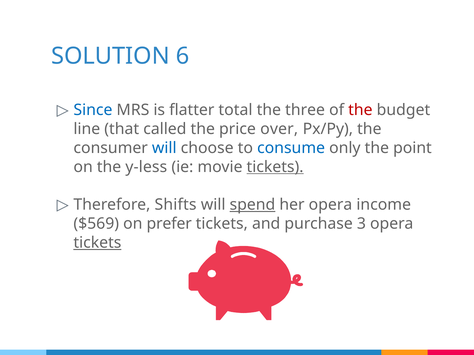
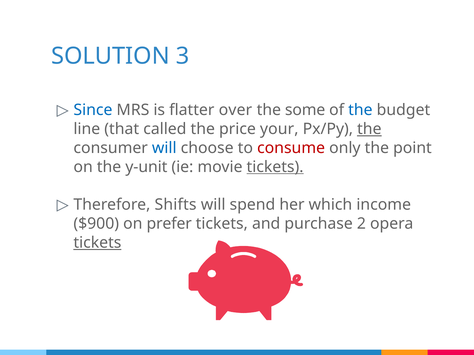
6: 6 -> 3 (183, 56)
total: total -> over (235, 110)
three: three -> some (305, 110)
the colour: red -> blue (360, 110)
over: over -> your (279, 129)
the underline: none -> present (369, 129)
consume colour: blue -> red (291, 148)
y-less: y-less -> y-unit (146, 167)
spend underline: present -> none (252, 205)
her opera: opera -> which (330, 205)
$569: $569 -> $900 (96, 224)
3: 3 -> 2 (361, 224)
